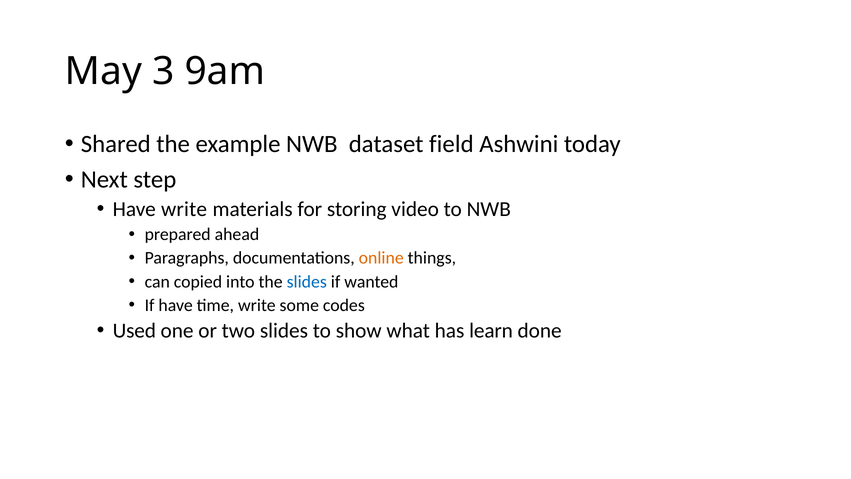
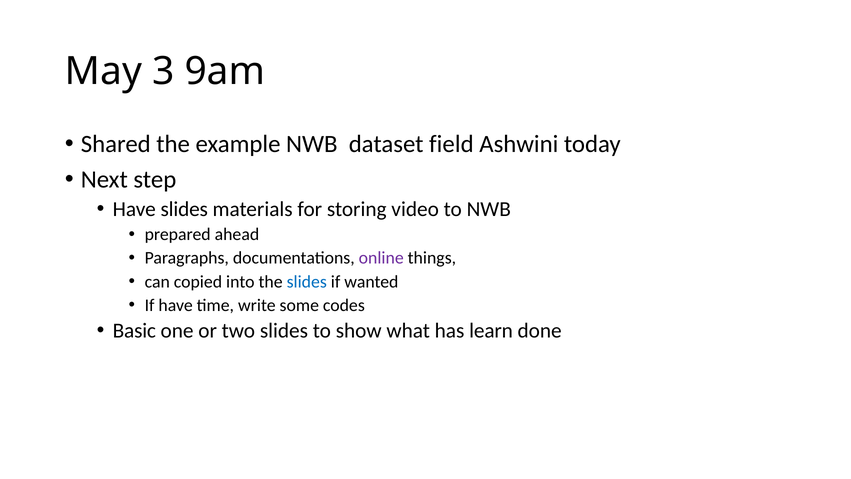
Have write: write -> slides (184, 209)
online colour: orange -> purple (381, 258)
Used: Used -> Basic (134, 331)
